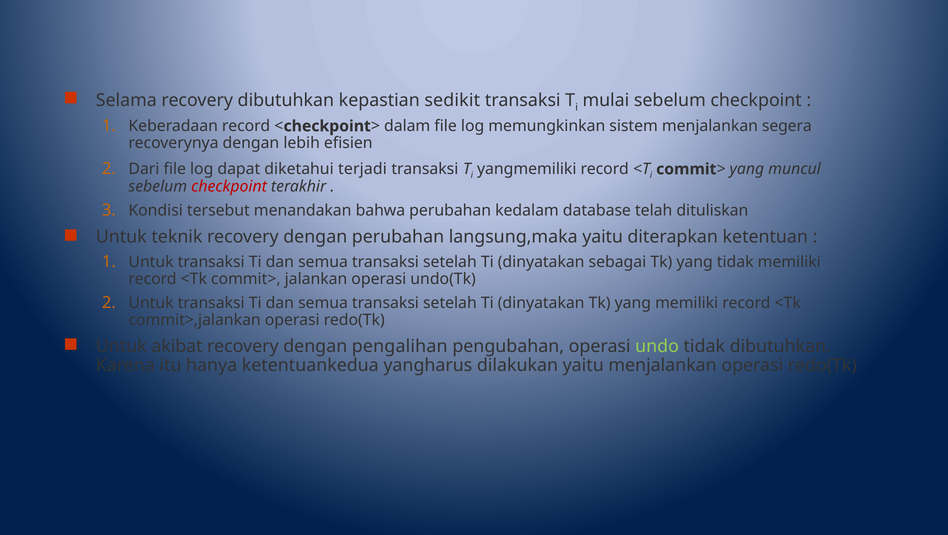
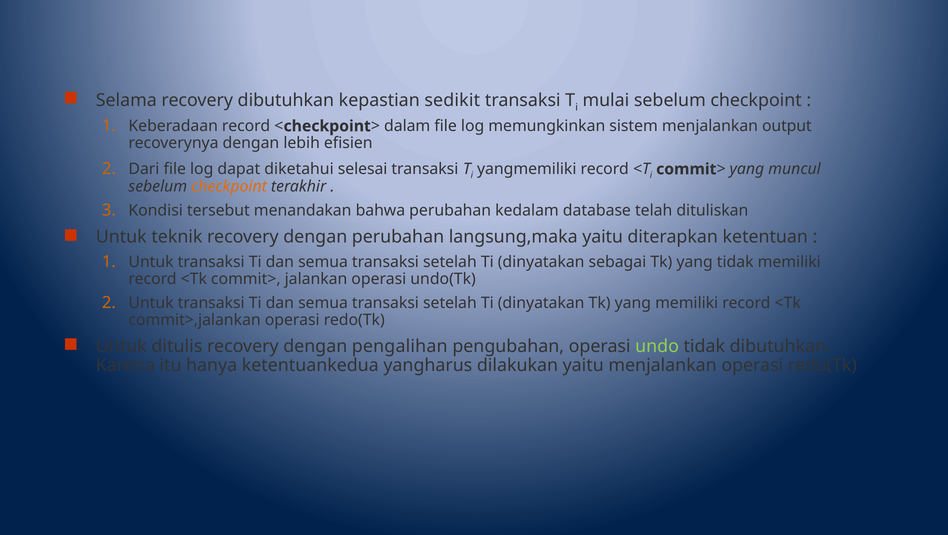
segera: segera -> output (787, 126)
terjadi: terjadi -> selesai (363, 169)
checkpoint colour: red -> orange (229, 187)
akibat: akibat -> ditulis (177, 346)
